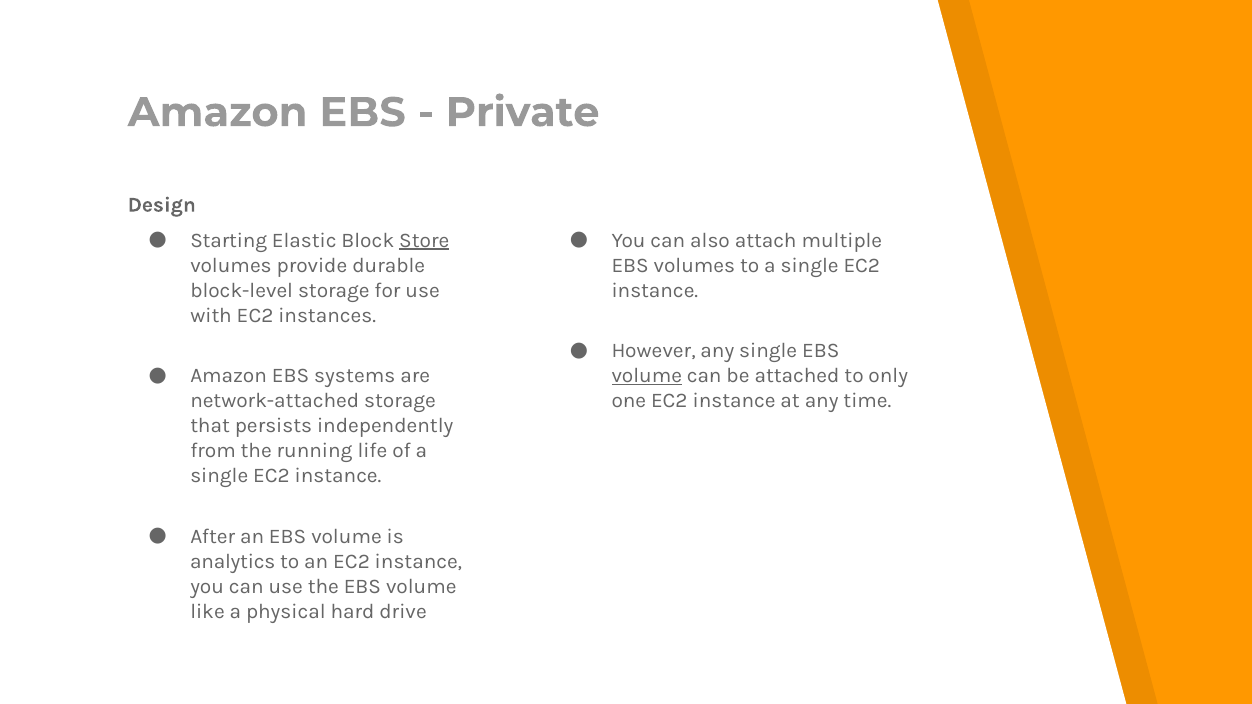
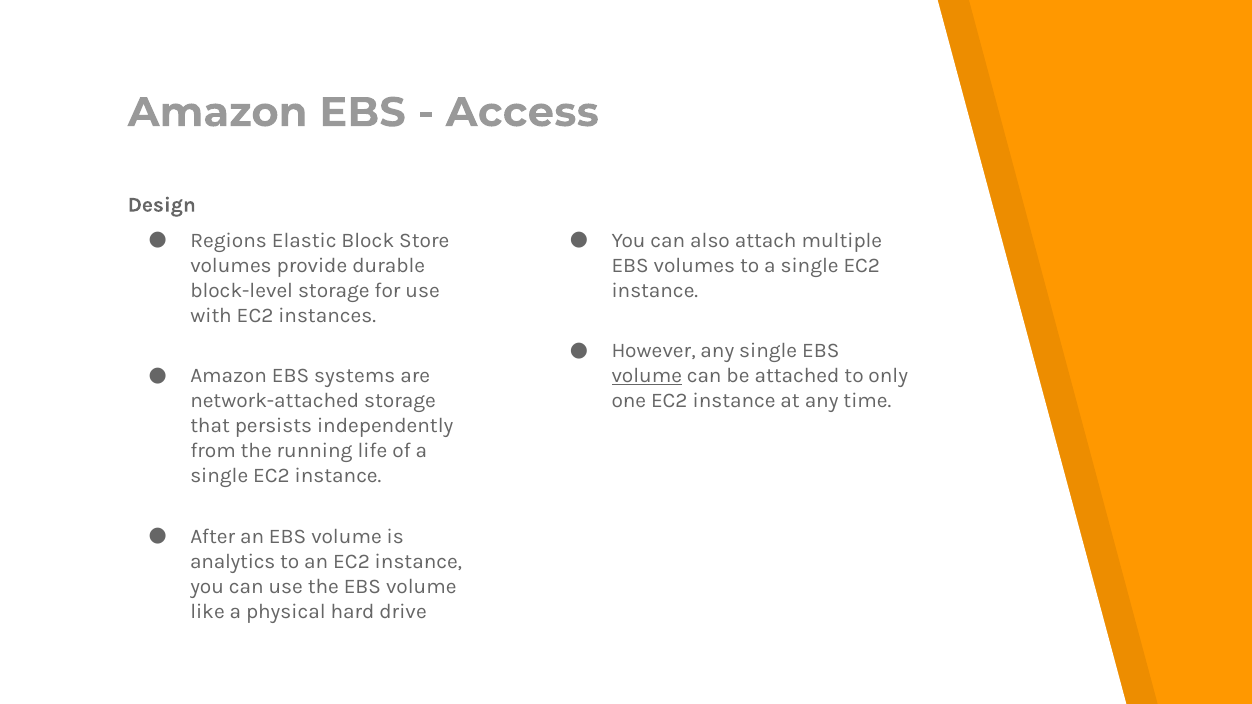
Private: Private -> Access (522, 113)
Starting: Starting -> Regions (229, 240)
Store underline: present -> none (424, 240)
